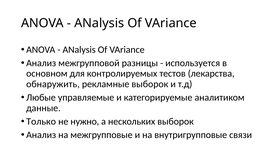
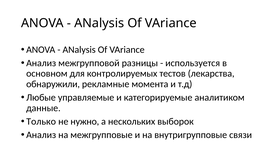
обнаружить: обнаружить -> обнаружили (53, 84)
рекламные выборок: выборок -> момента (150, 84)
